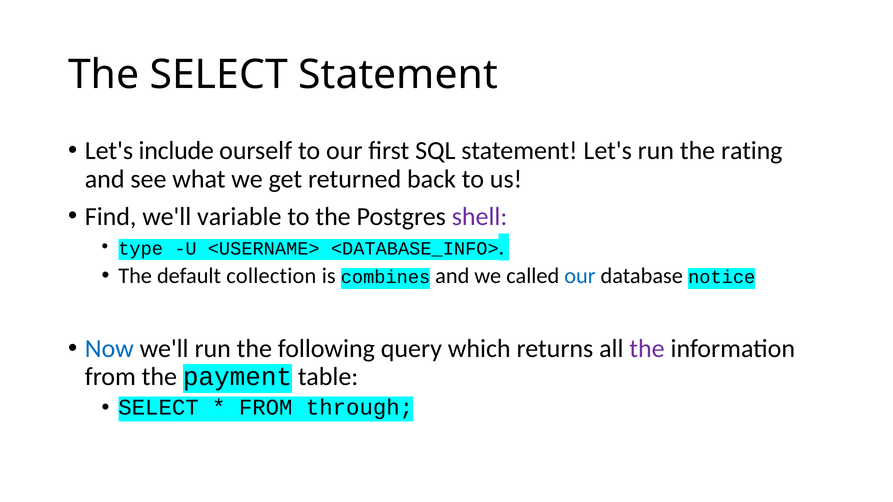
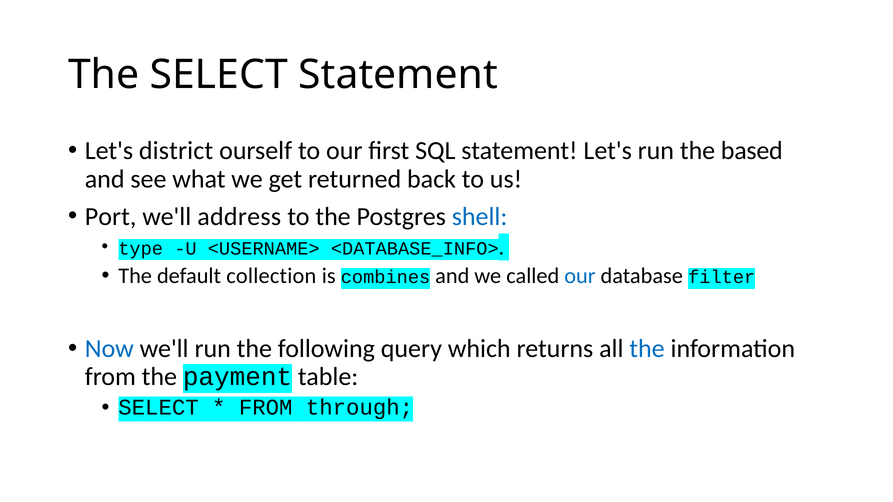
include: include -> district (176, 151)
rating: rating -> based (752, 151)
Find: Find -> Port (111, 217)
variable: variable -> address (239, 217)
shell colour: purple -> blue (480, 217)
notice: notice -> filter (722, 277)
the colour: purple -> blue (647, 349)
